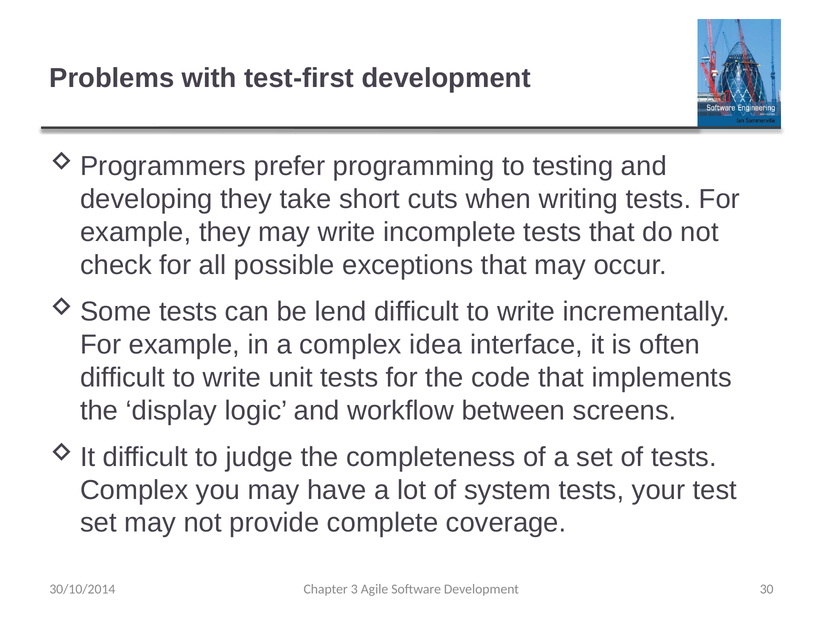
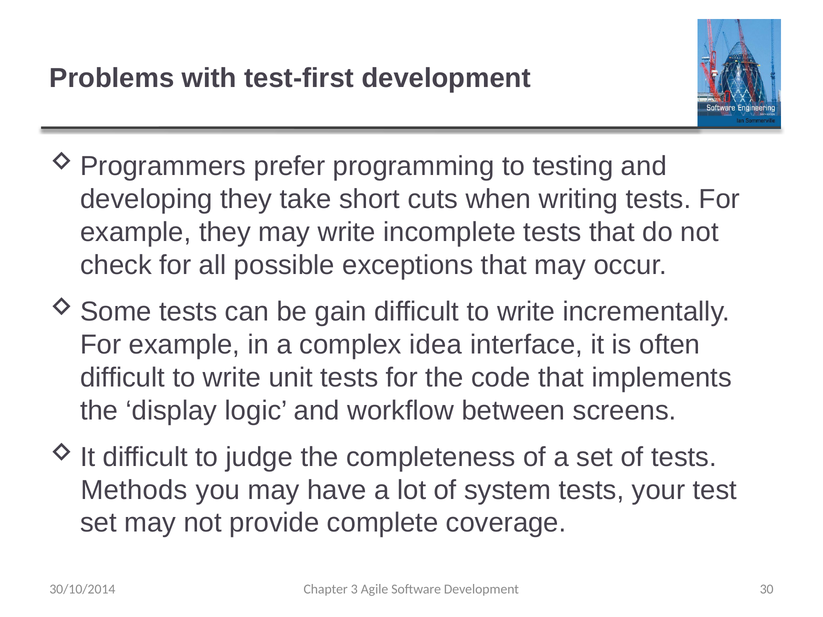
lend: lend -> gain (341, 312)
Complex: Complex -> Methods (134, 490)
